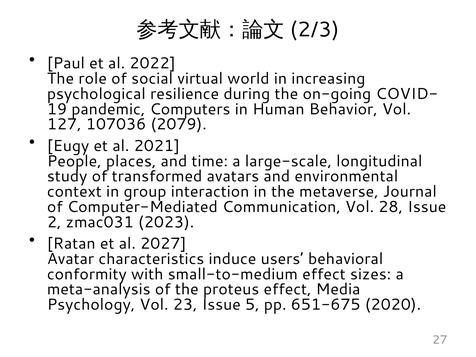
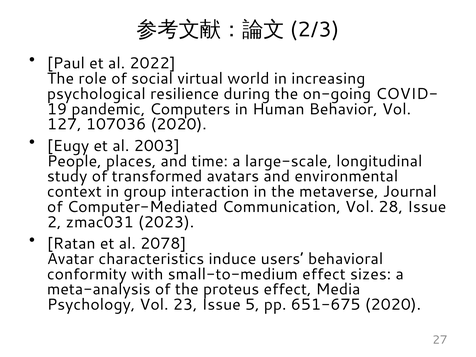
107036 2079: 2079 -> 2020 (179, 124)
2021: 2021 -> 2003 (157, 146)
2027: 2027 -> 2078 (163, 244)
